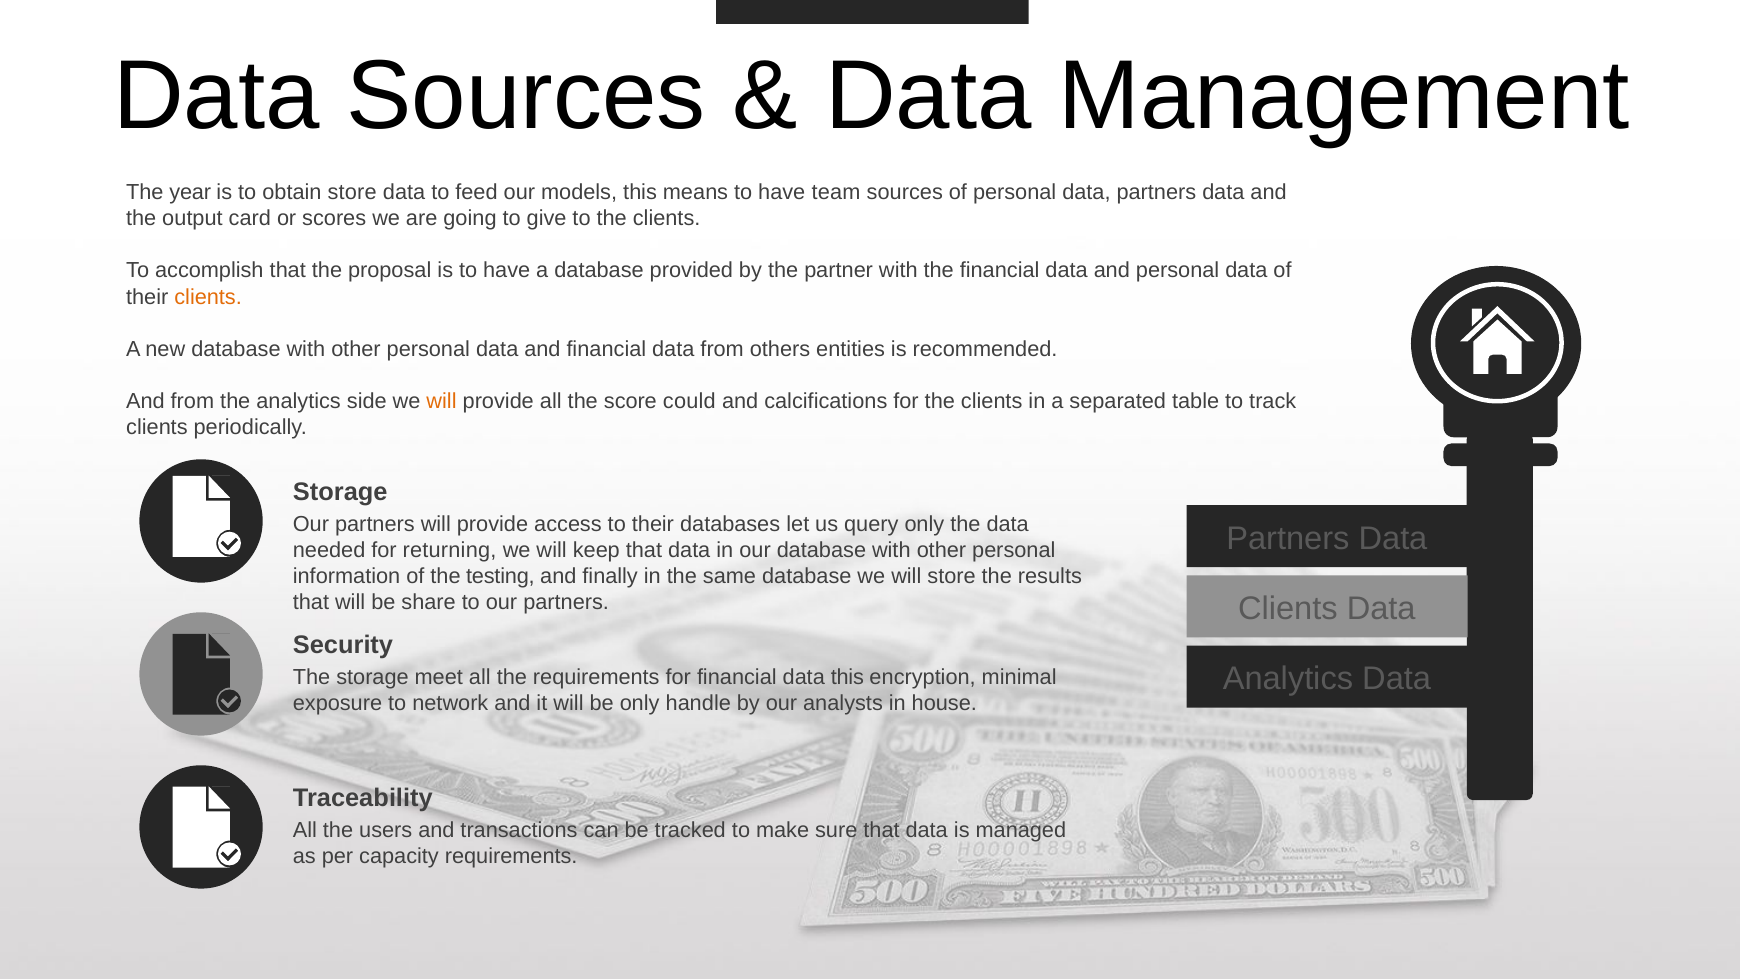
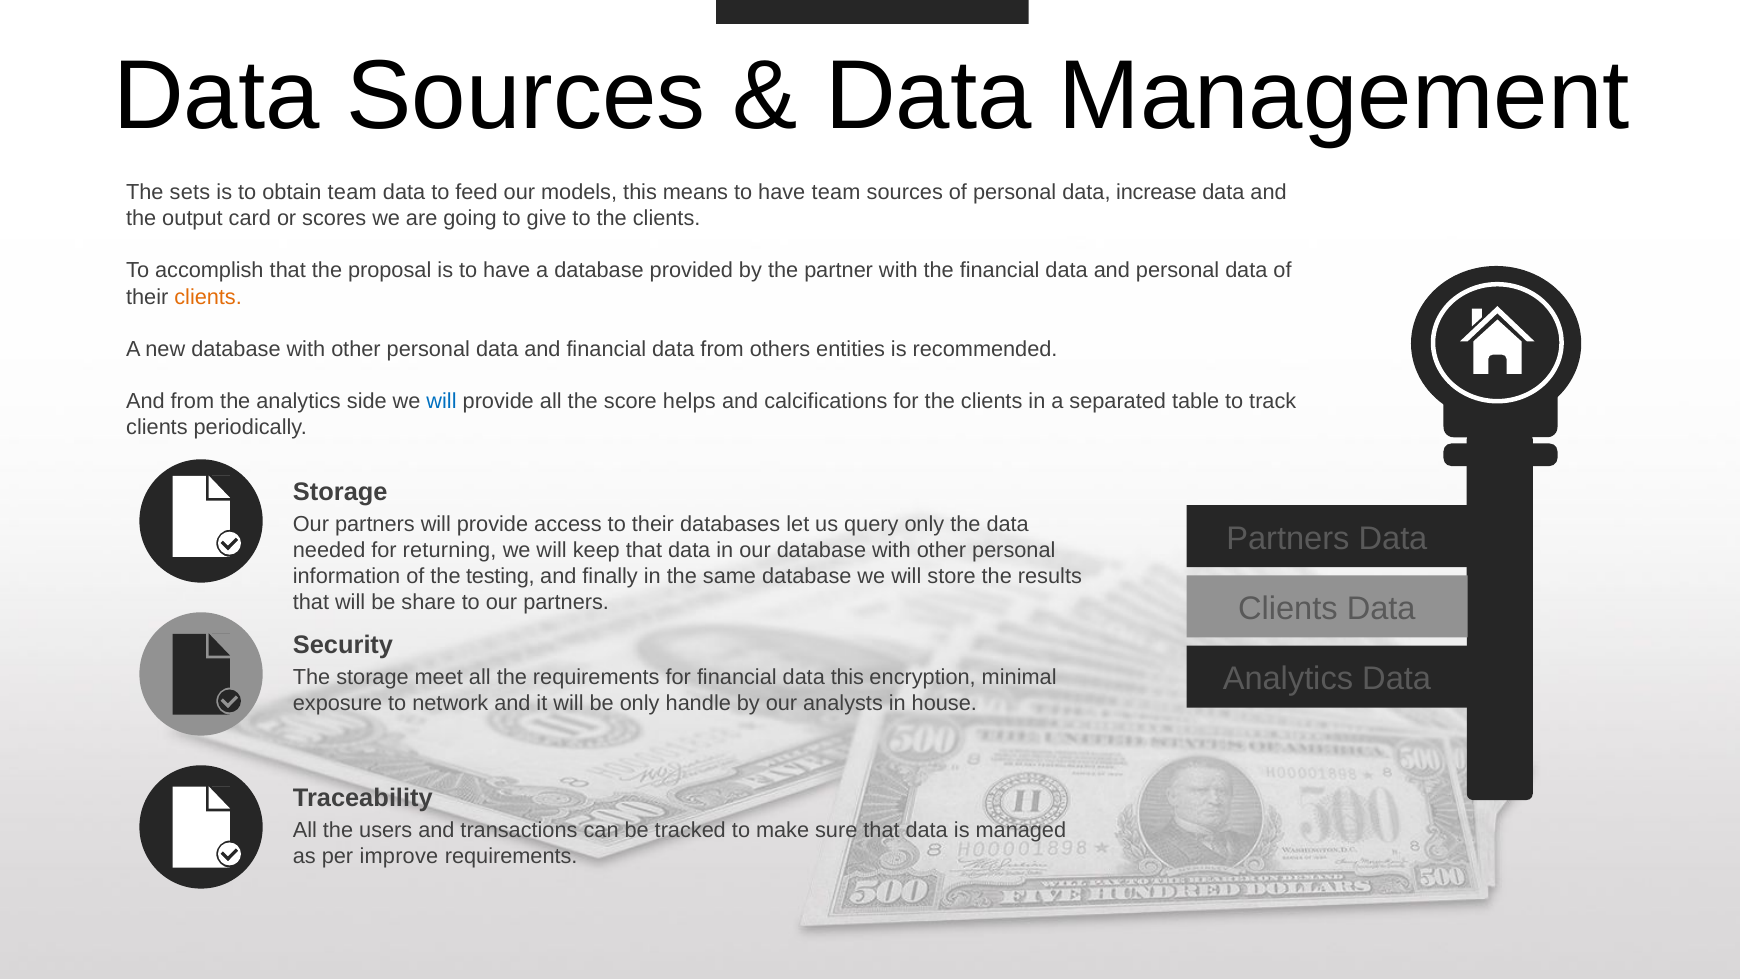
year: year -> sets (190, 192)
obtain store: store -> team (352, 192)
data partners: partners -> increase (1157, 192)
will colour: orange -> blue (442, 401)
could: could -> helps (689, 401)
capacity: capacity -> improve (399, 856)
